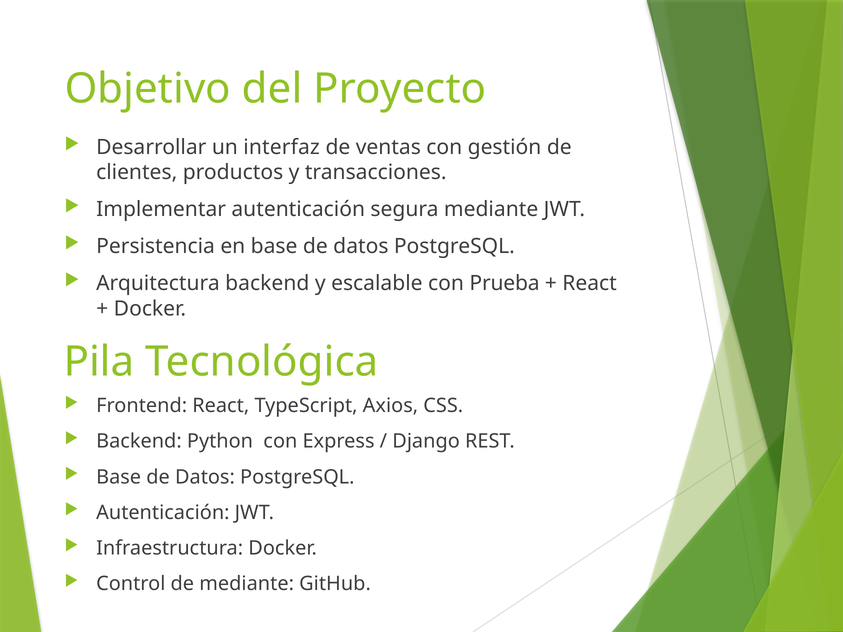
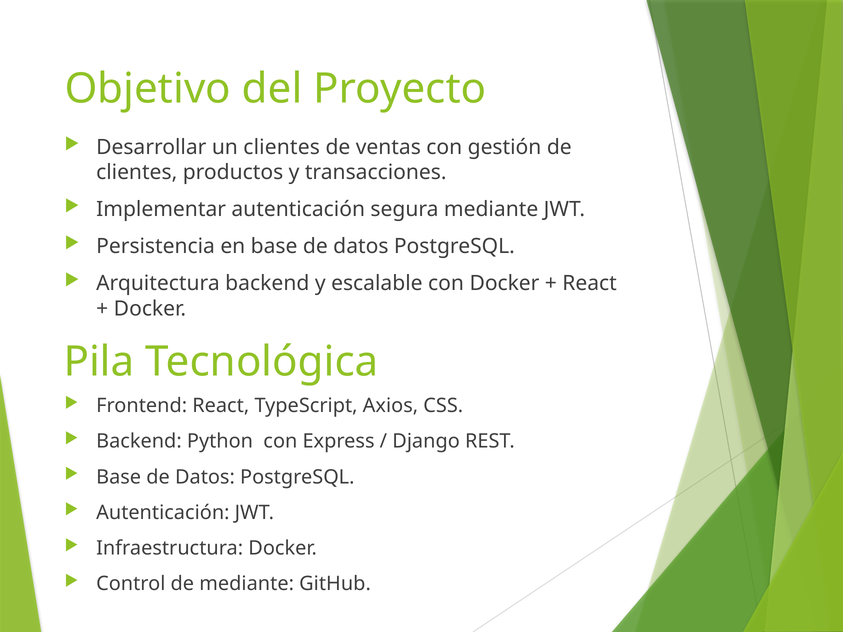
un interfaz: interfaz -> clientes (282, 147)
con Prueba: Prueba -> Docker (504, 284)
